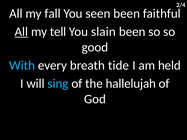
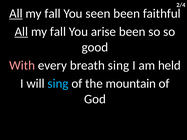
All underline: none -> present (16, 13)
tell: tell -> fall (58, 32)
slain: slain -> arise (103, 32)
With colour: light blue -> pink (22, 65)
breath tide: tide -> sing (119, 65)
hallelujah: hallelujah -> mountain (131, 84)
